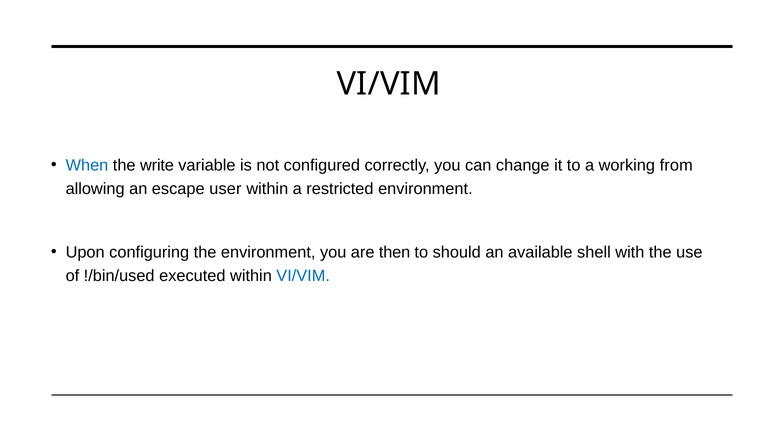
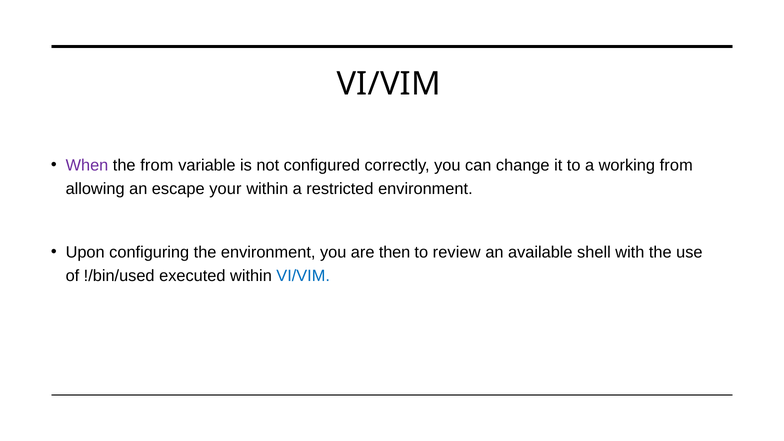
When colour: blue -> purple (87, 165)
the write: write -> from (157, 165)
user: user -> your (225, 189)
should: should -> review (457, 252)
